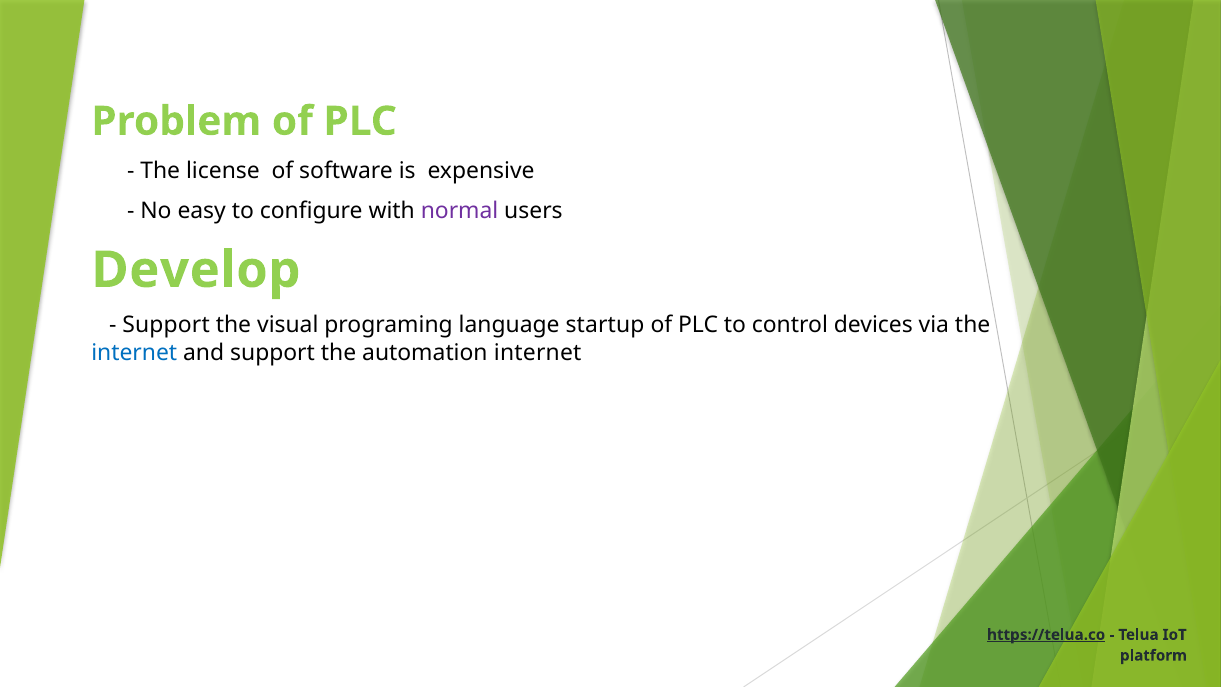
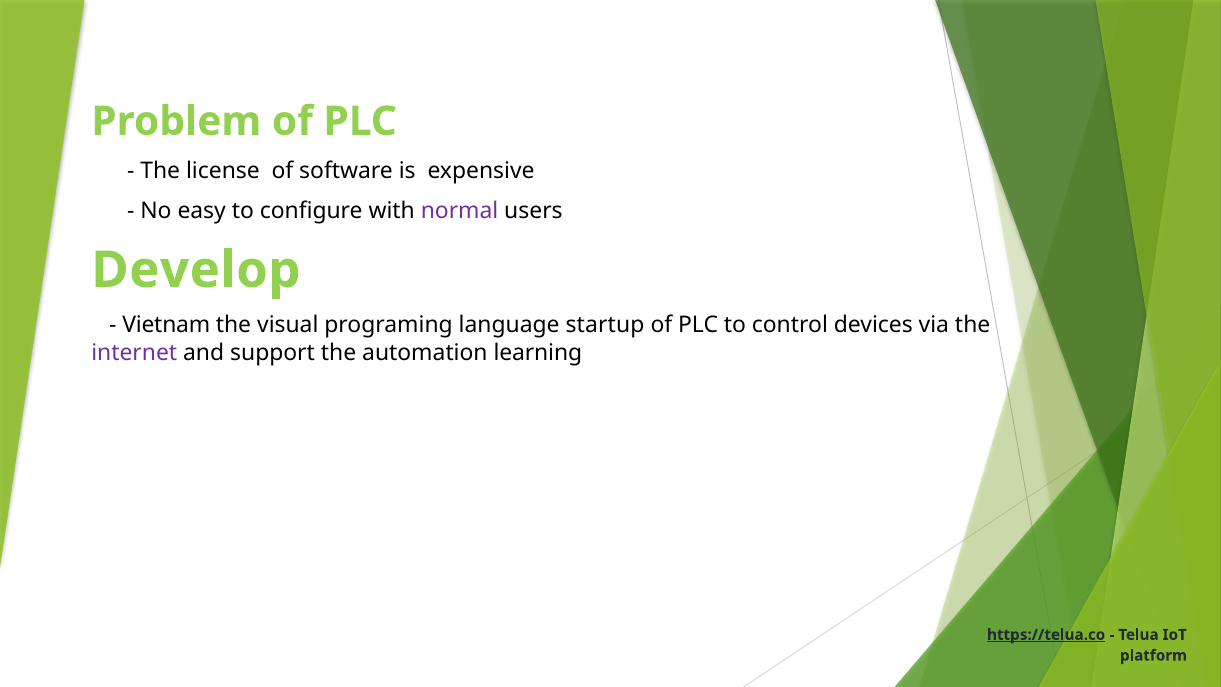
Support: Support -> Vietnam (166, 325)
internet colour: blue -> purple (134, 353)
automation internet: internet -> learning (538, 353)
